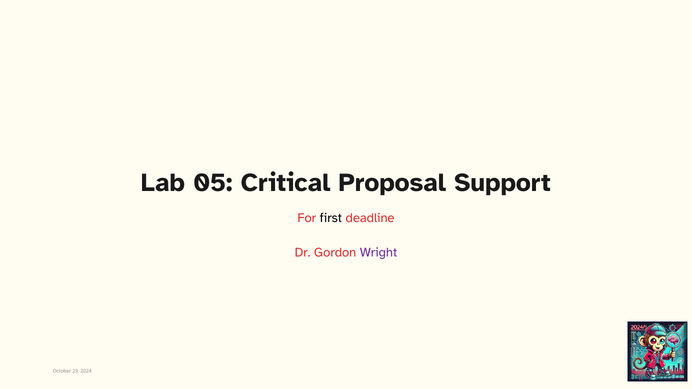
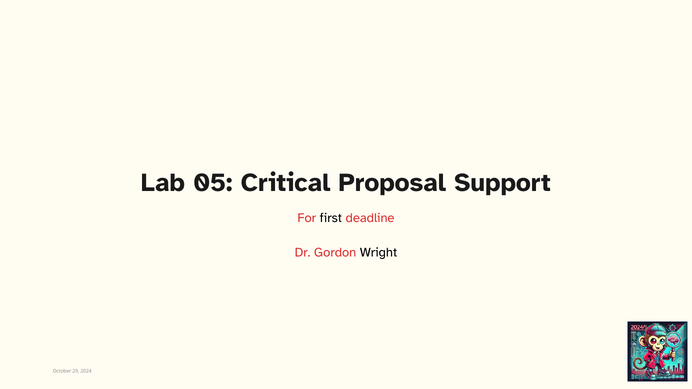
Wright colour: purple -> black (379, 253)
